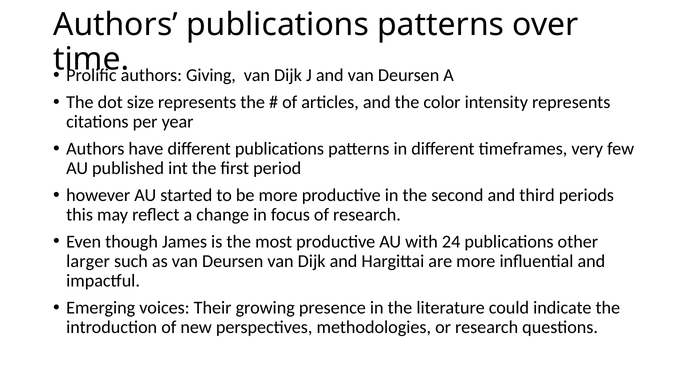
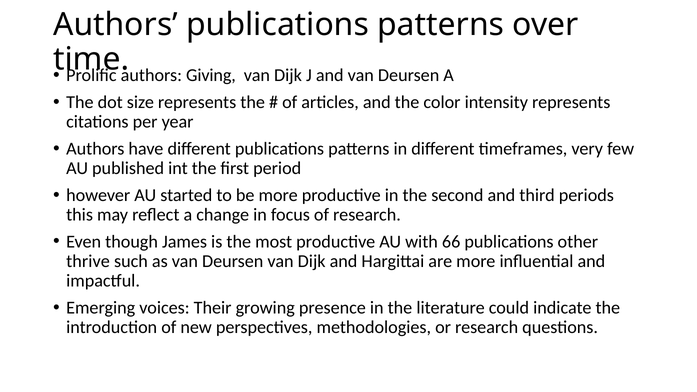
24: 24 -> 66 (451, 242)
larger: larger -> thrive (88, 261)
